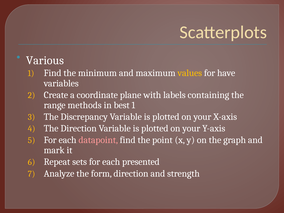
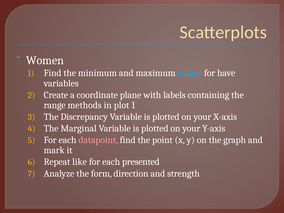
Various: Various -> Women (45, 60)
values colour: yellow -> light blue (190, 73)
best: best -> plot (122, 105)
The Direction: Direction -> Marginal (79, 128)
sets: sets -> like (80, 162)
